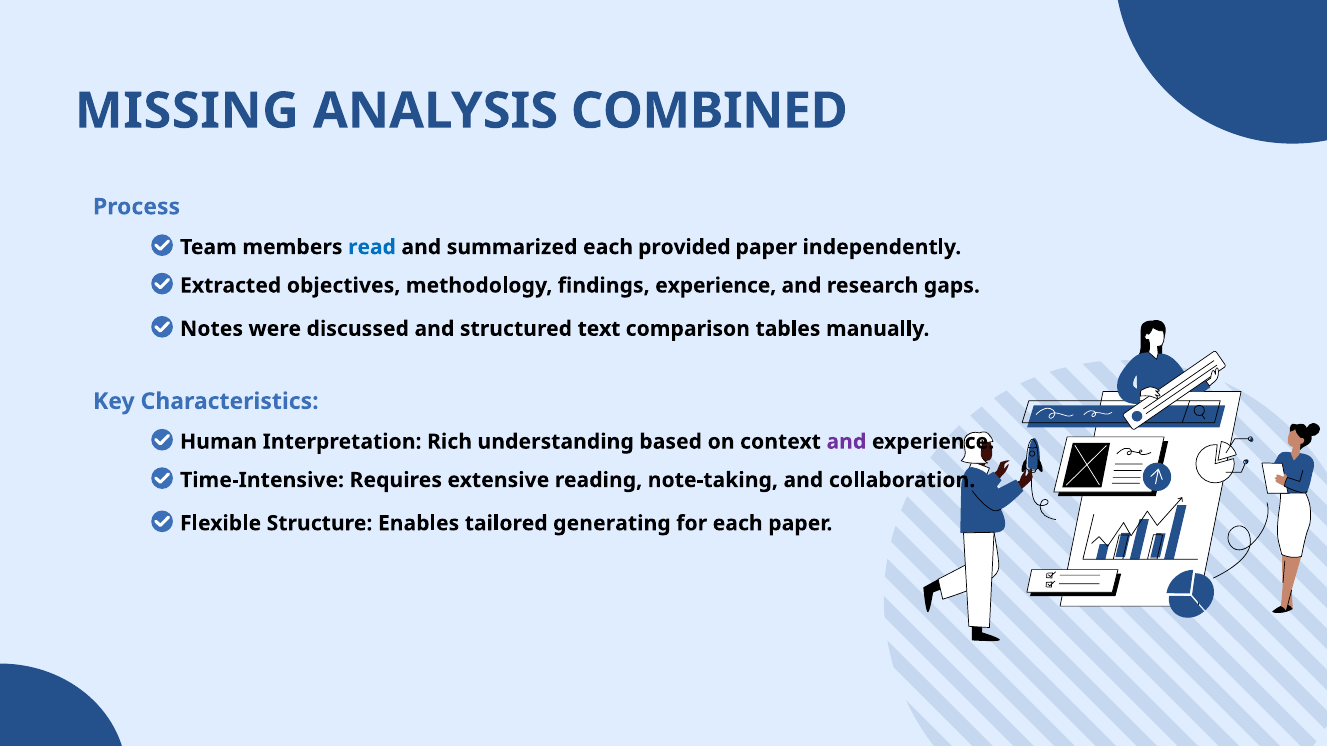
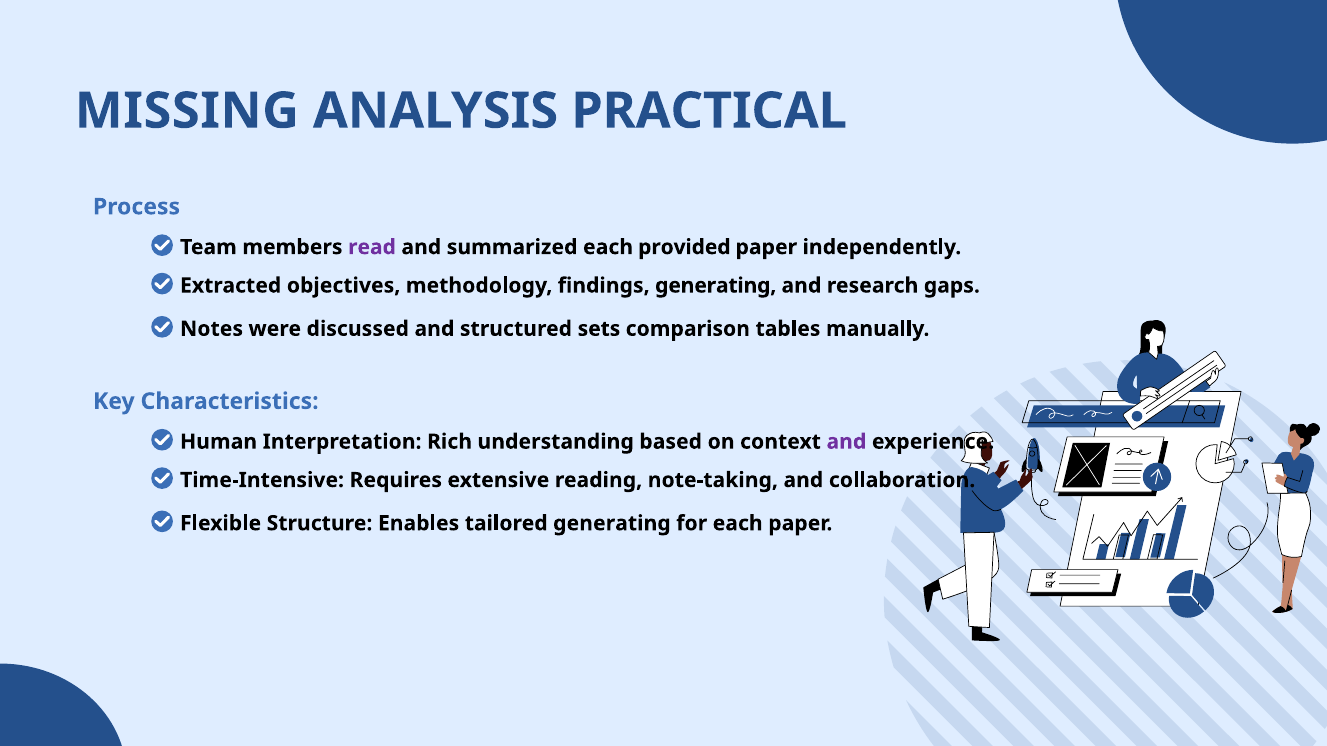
COMBINED: COMBINED -> PRACTICAL (709, 111)
read colour: blue -> purple (372, 247)
findings experience: experience -> generating (716, 286)
text: text -> sets (599, 329)
